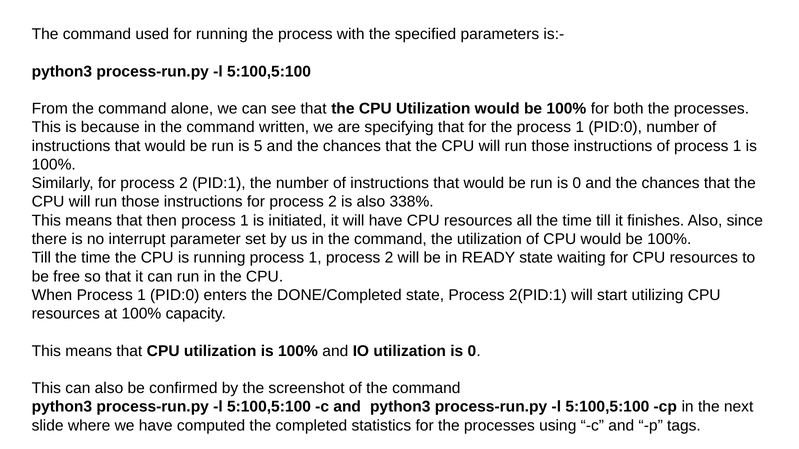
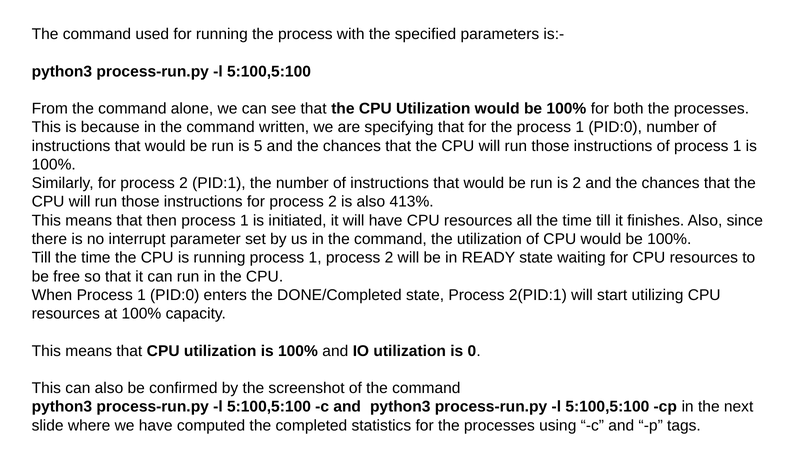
run is 0: 0 -> 2 (577, 183)
338%: 338% -> 413% (412, 202)
